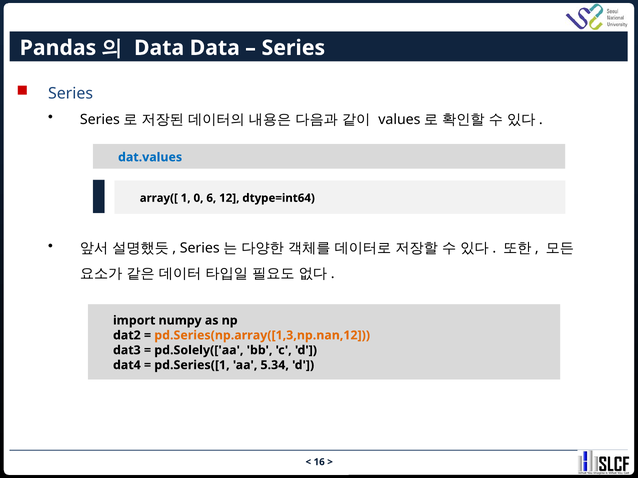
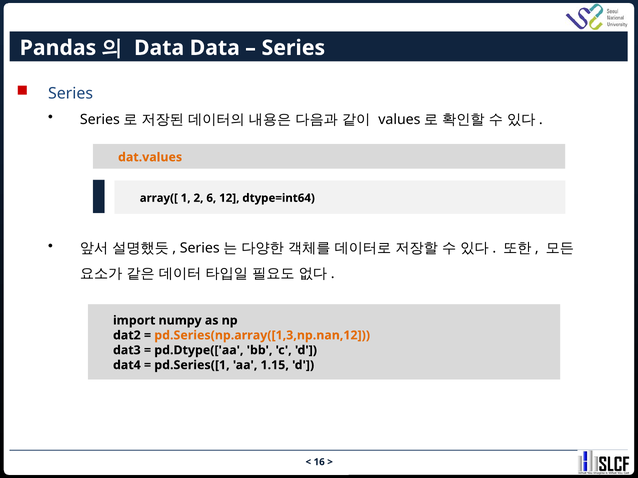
dat.values colour: blue -> orange (150, 157)
0: 0 -> 2 (198, 198)
pd.Solely(['aa: pd.Solely(['aa -> pd.Dtype(['aa (199, 351)
5.34: 5.34 -> 1.15 (275, 365)
